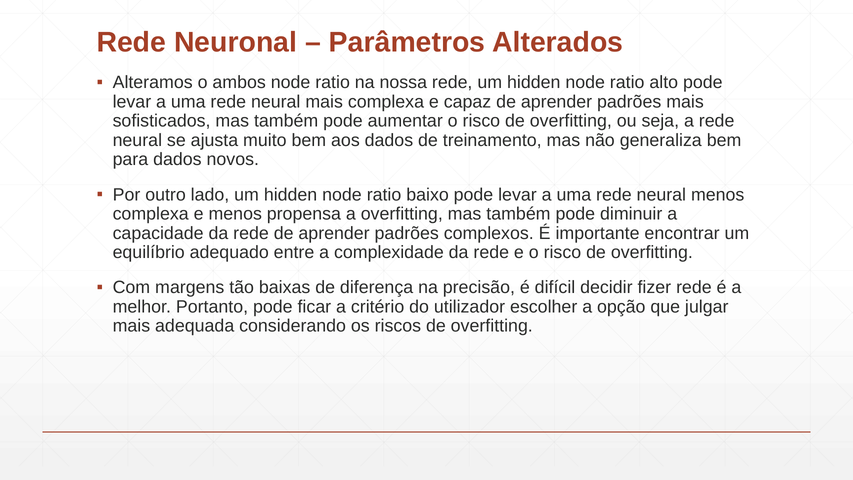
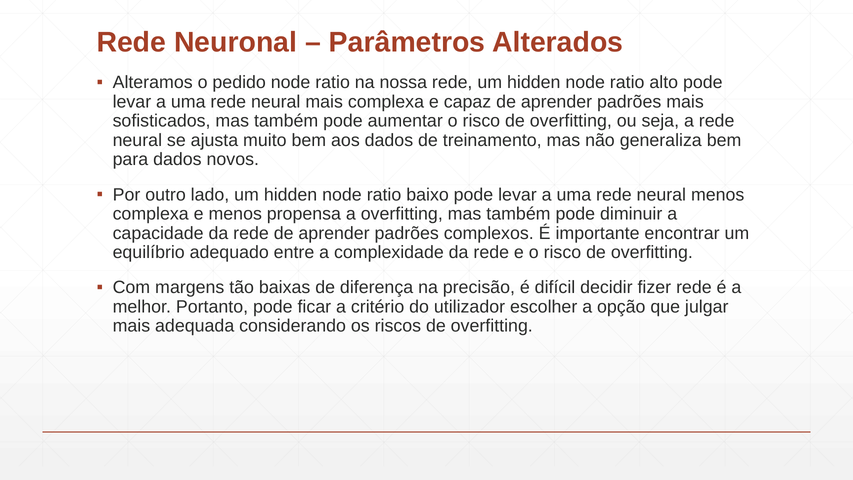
ambos: ambos -> pedido (239, 83)
